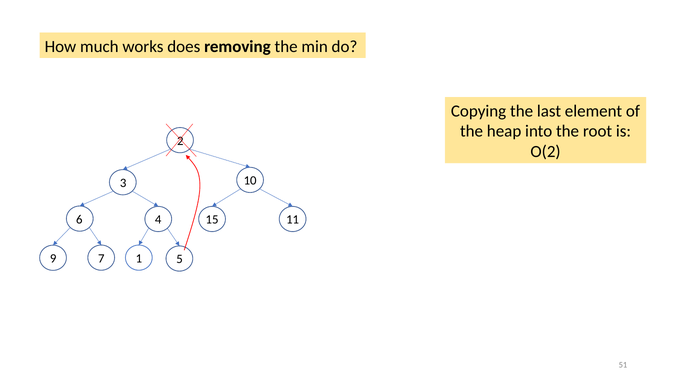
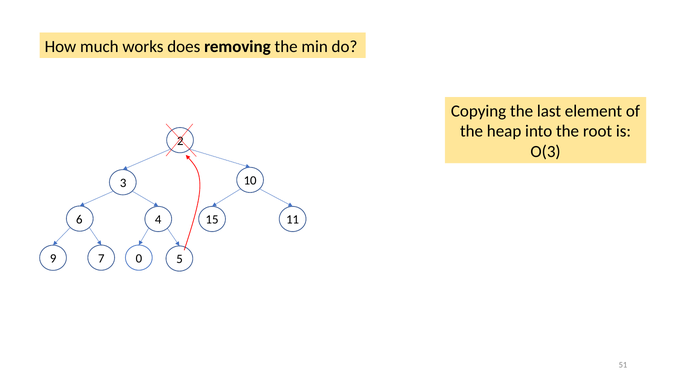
O(2: O(2 -> O(3 (546, 152)
1: 1 -> 0 (139, 258)
